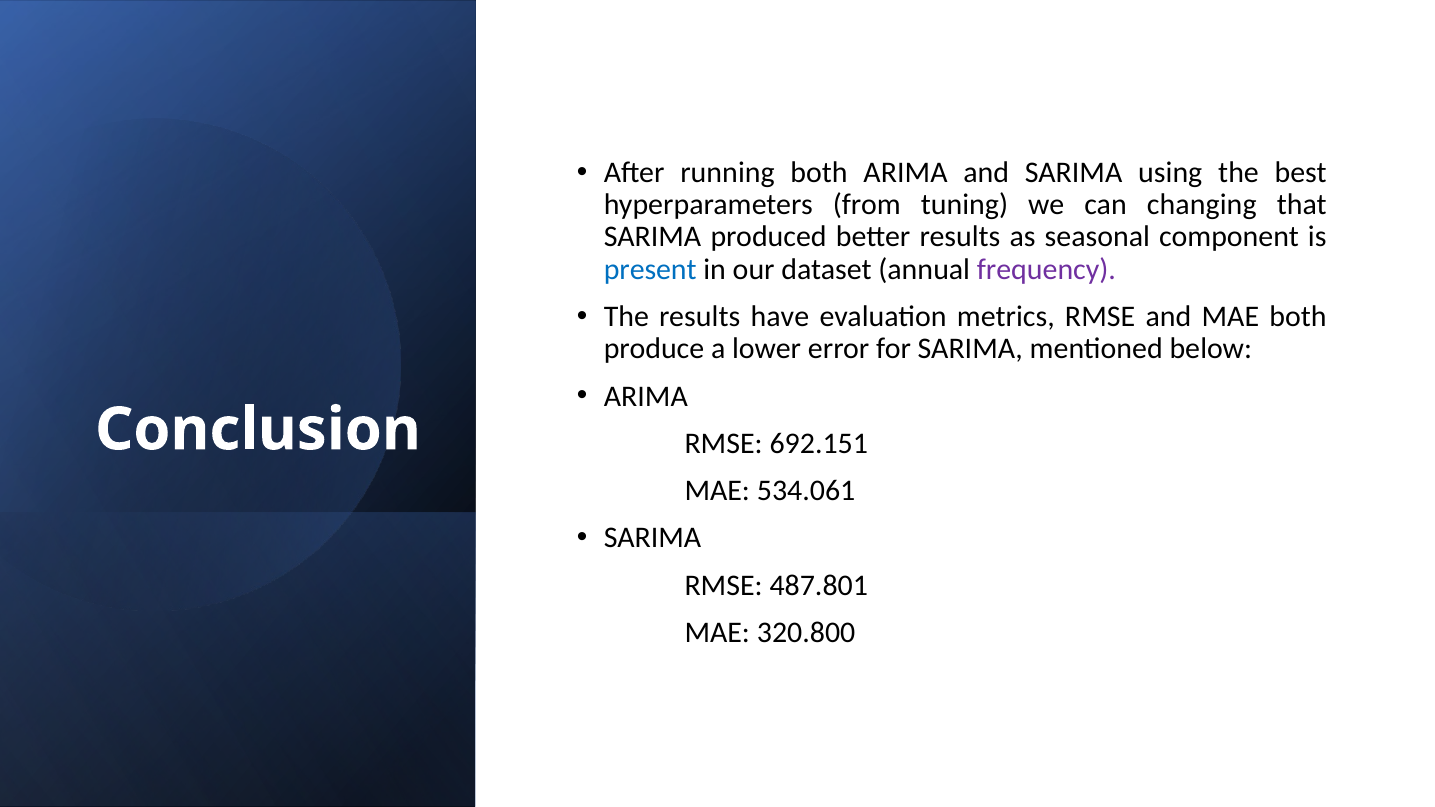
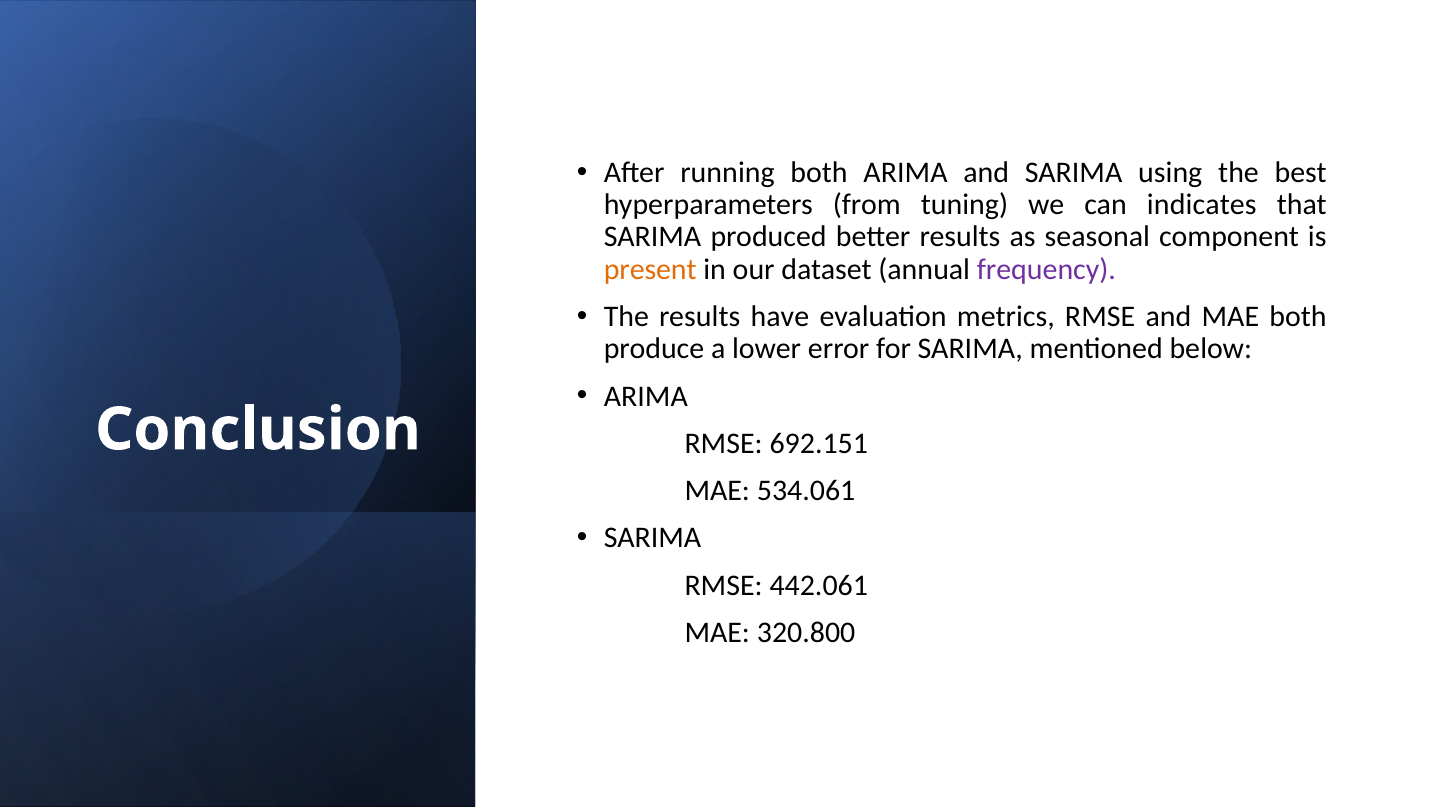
changing: changing -> indicates (1202, 205)
present colour: blue -> orange (650, 269)
487.801: 487.801 -> 442.061 (819, 586)
